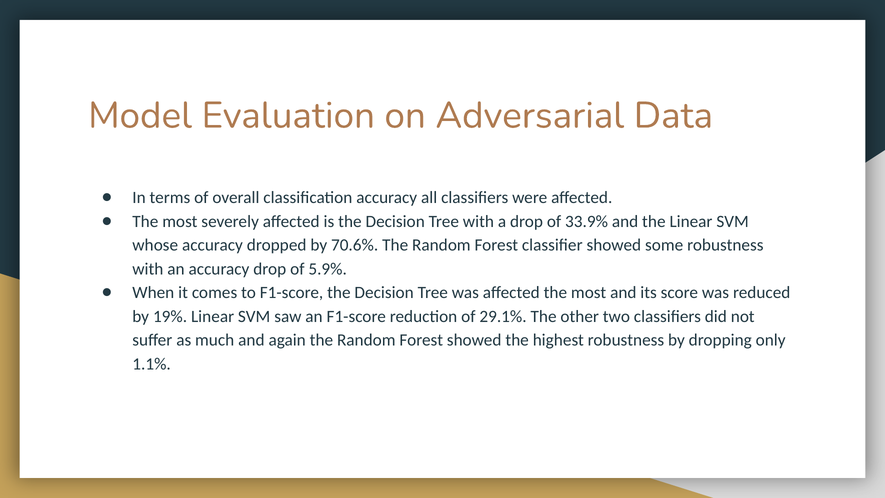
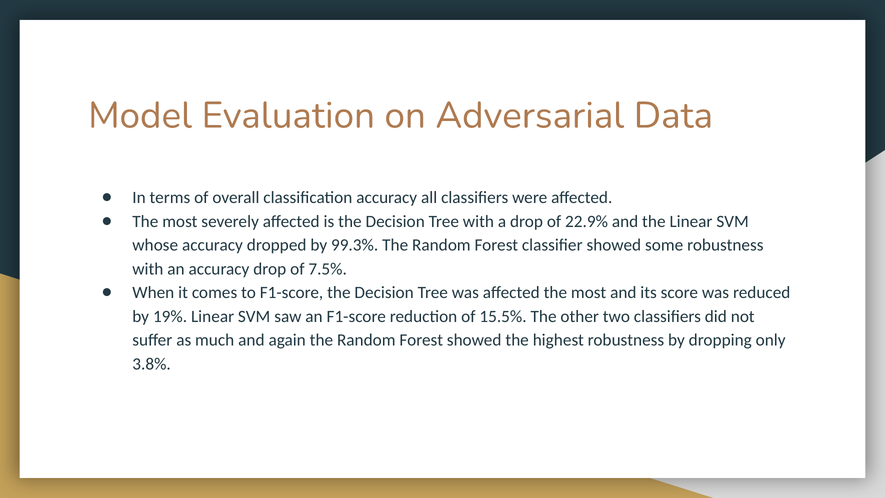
33.9%: 33.9% -> 22.9% (587, 221)
70.6%: 70.6% -> 99.3% (355, 245)
5.9%: 5.9% -> 7.5% (328, 269)
29.1%: 29.1% -> 15.5% (503, 316)
1.1%: 1.1% -> 3.8% (152, 364)
